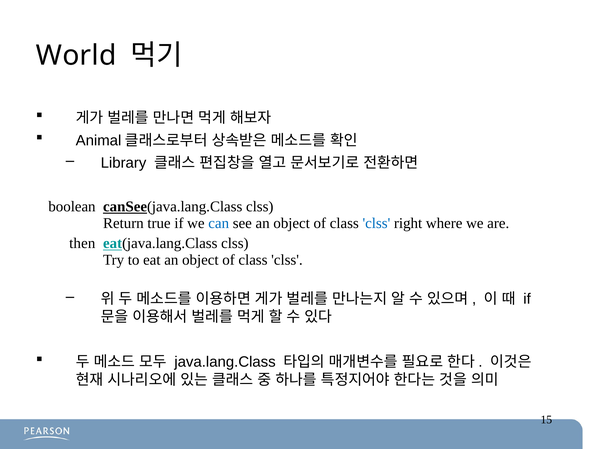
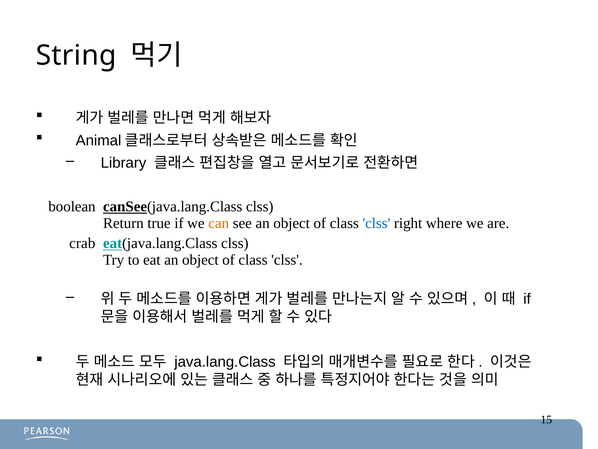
World: World -> String (76, 55)
can colour: blue -> orange (219, 223)
then: then -> crab (82, 243)
